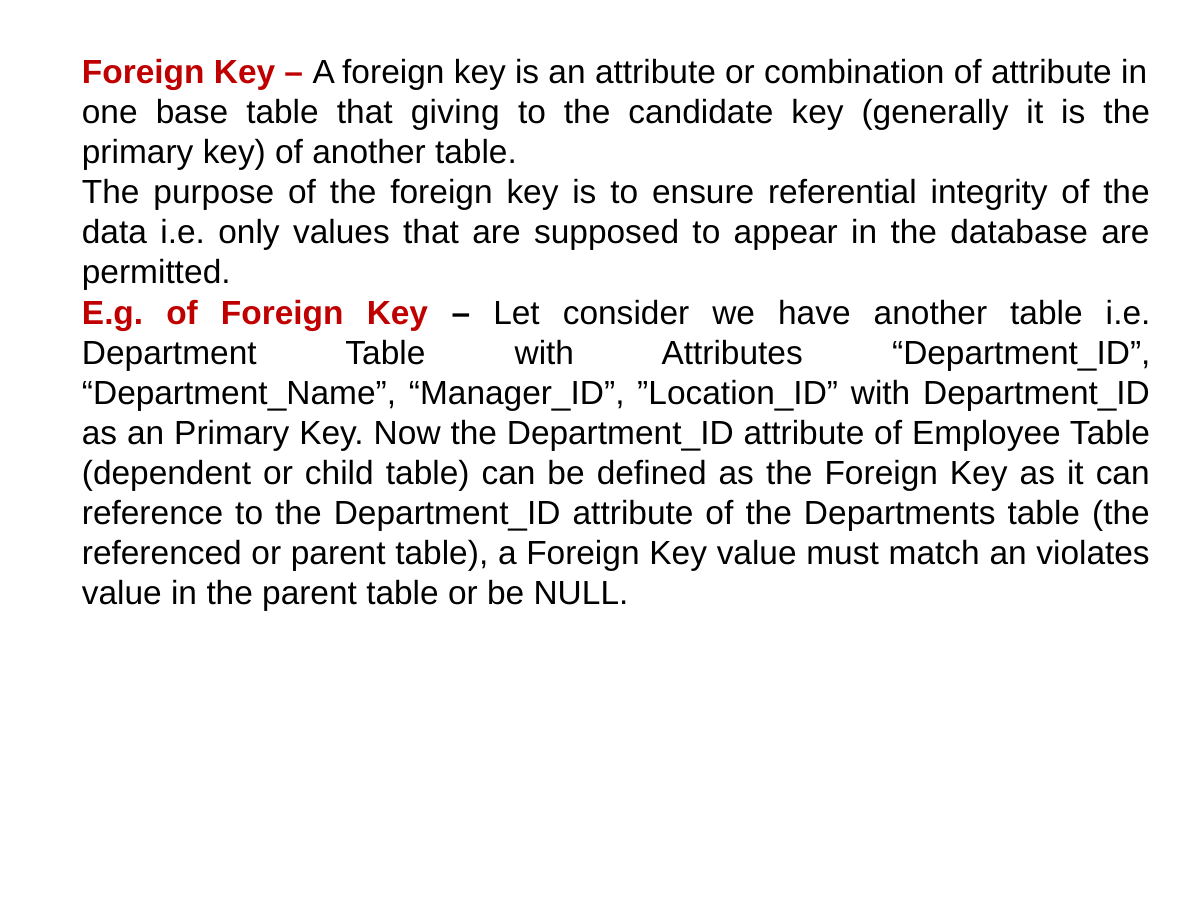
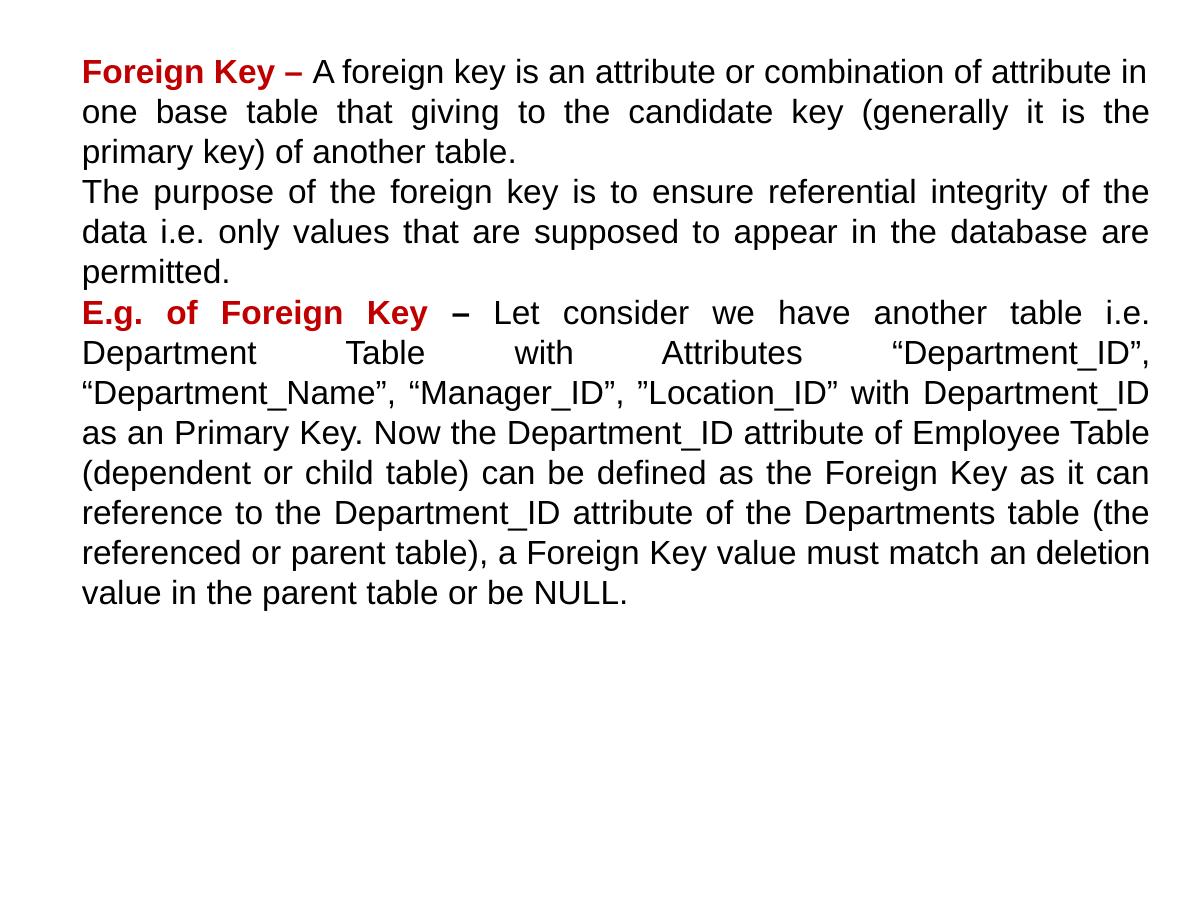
violates: violates -> deletion (1093, 554)
